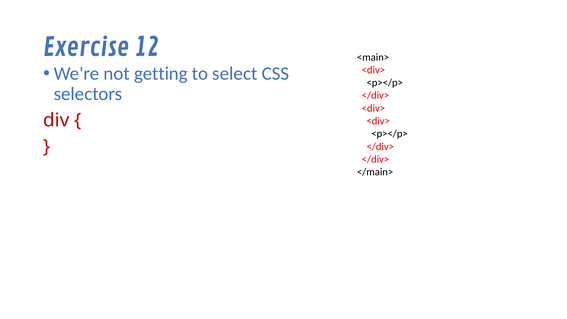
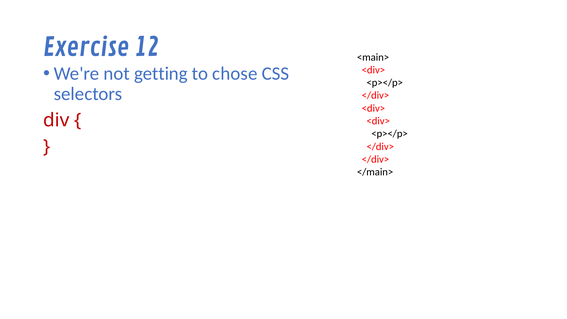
select: select -> chose (235, 74)
